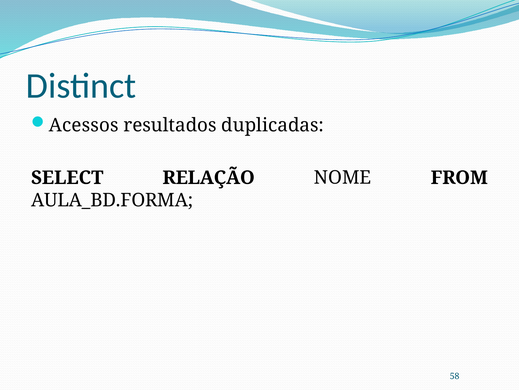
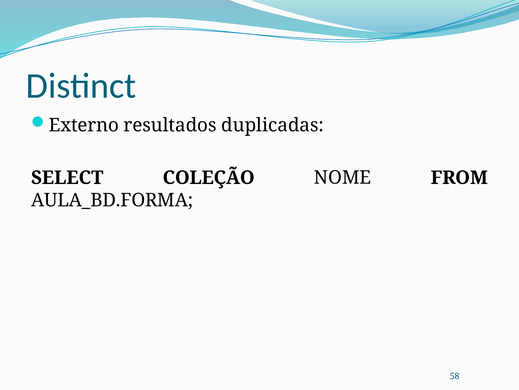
Acessos: Acessos -> Externo (84, 125)
RELAÇÃO: RELAÇÃO -> COLEÇÃO (209, 177)
